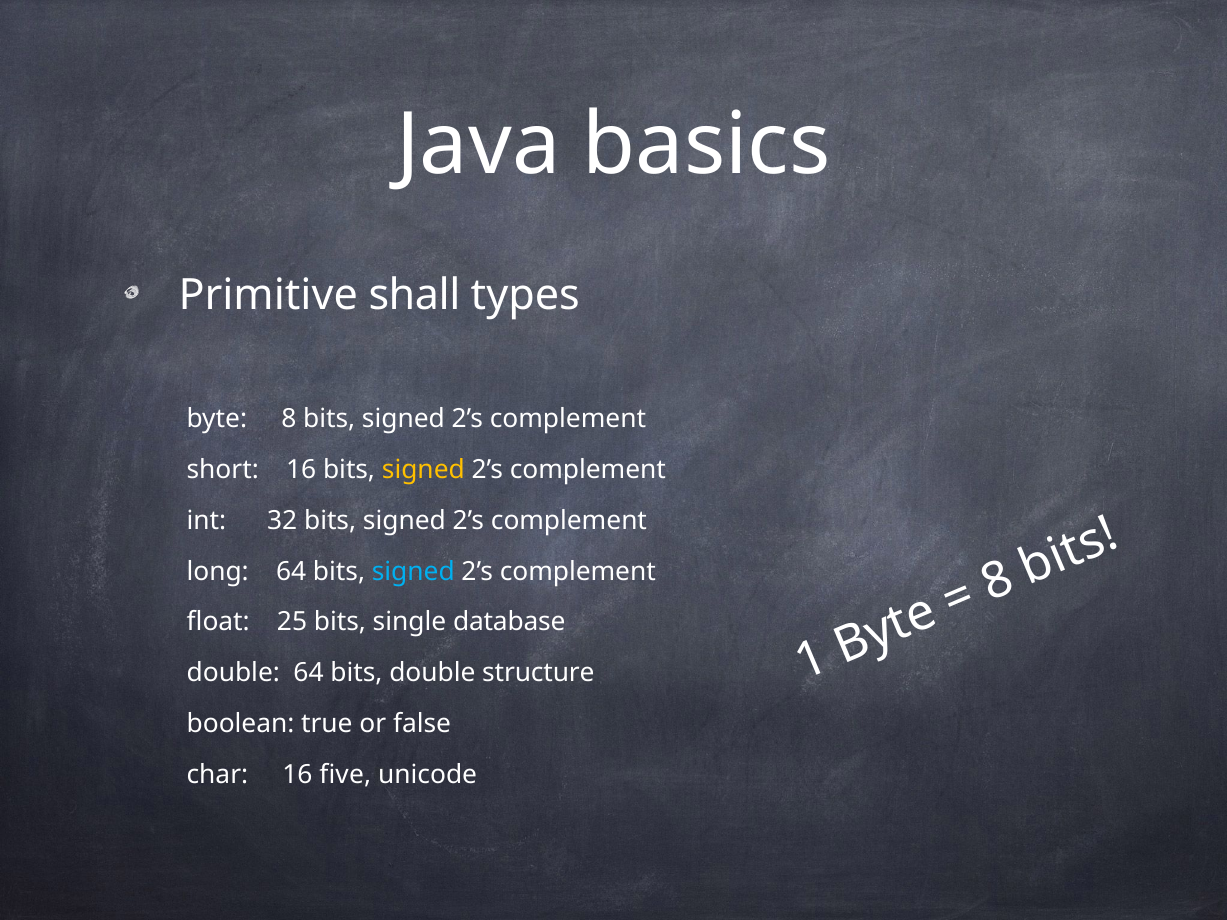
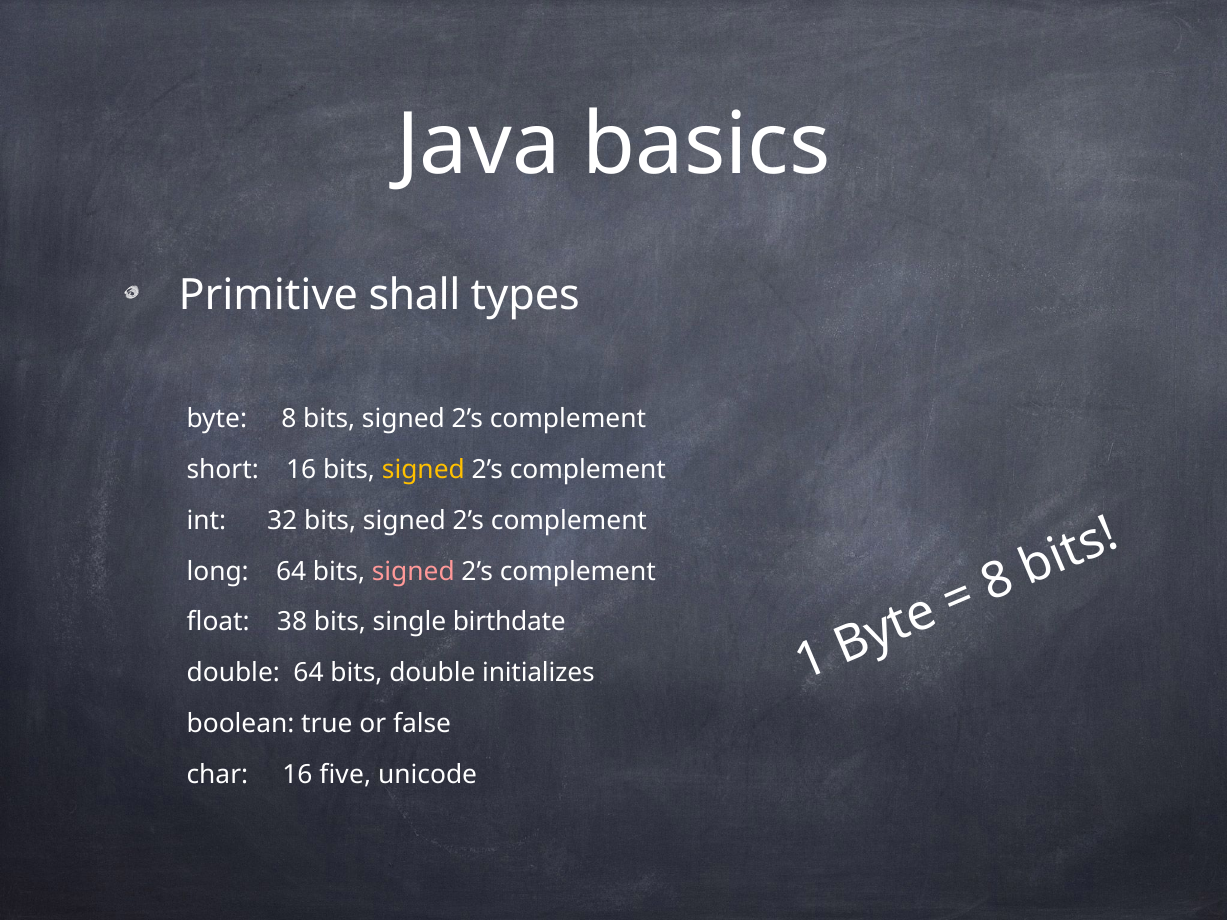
signed colour: light blue -> pink (413, 571)
25: 25 -> 38 (292, 622)
database: database -> birthdate (509, 622)
structure: structure -> initializes (538, 673)
